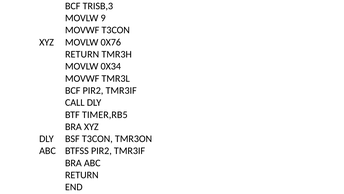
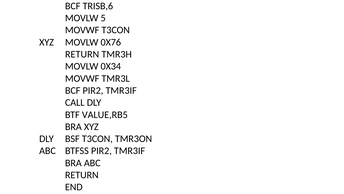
TRISB,3: TRISB,3 -> TRISB,6 (98, 6)
9: 9 -> 5 (103, 18)
TIMER,RB5: TIMER,RB5 -> VALUE,RB5 (105, 114)
